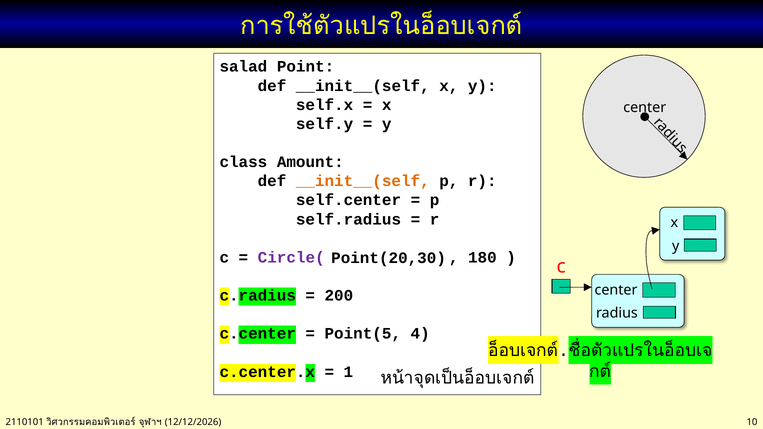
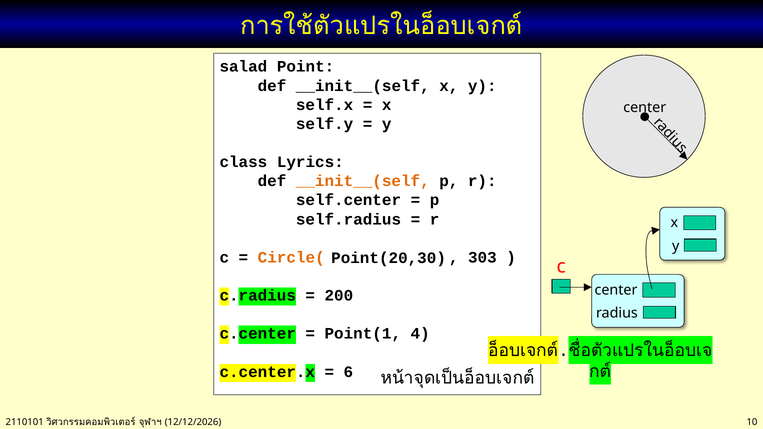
Amount: Amount -> Lyrics (310, 162)
Circle( colour: purple -> orange (291, 258)
180: 180 -> 303 (482, 258)
Point(5: Point(5 -> Point(1 (363, 334)
1: 1 -> 6 (348, 372)
